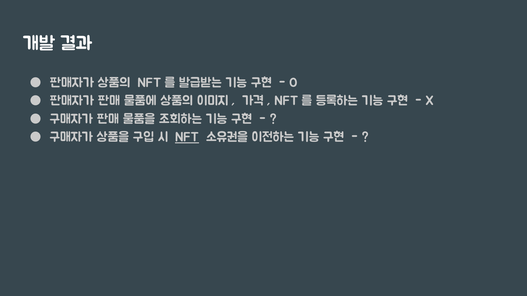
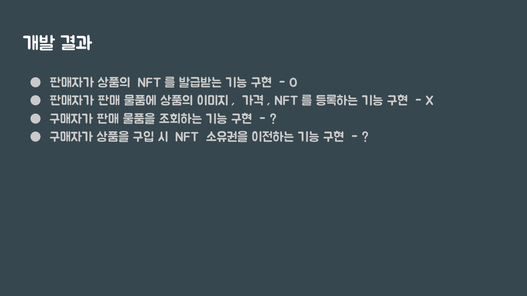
NFT underline: present -> none (187, 137)
